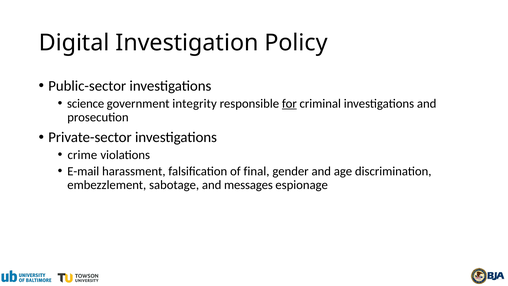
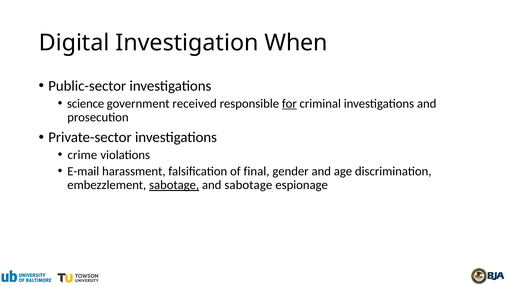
Policy: Policy -> When (296, 43)
integrity: integrity -> received (195, 103)
sabotage underline: none -> present (174, 185)
and messages: messages -> sabotage (248, 185)
